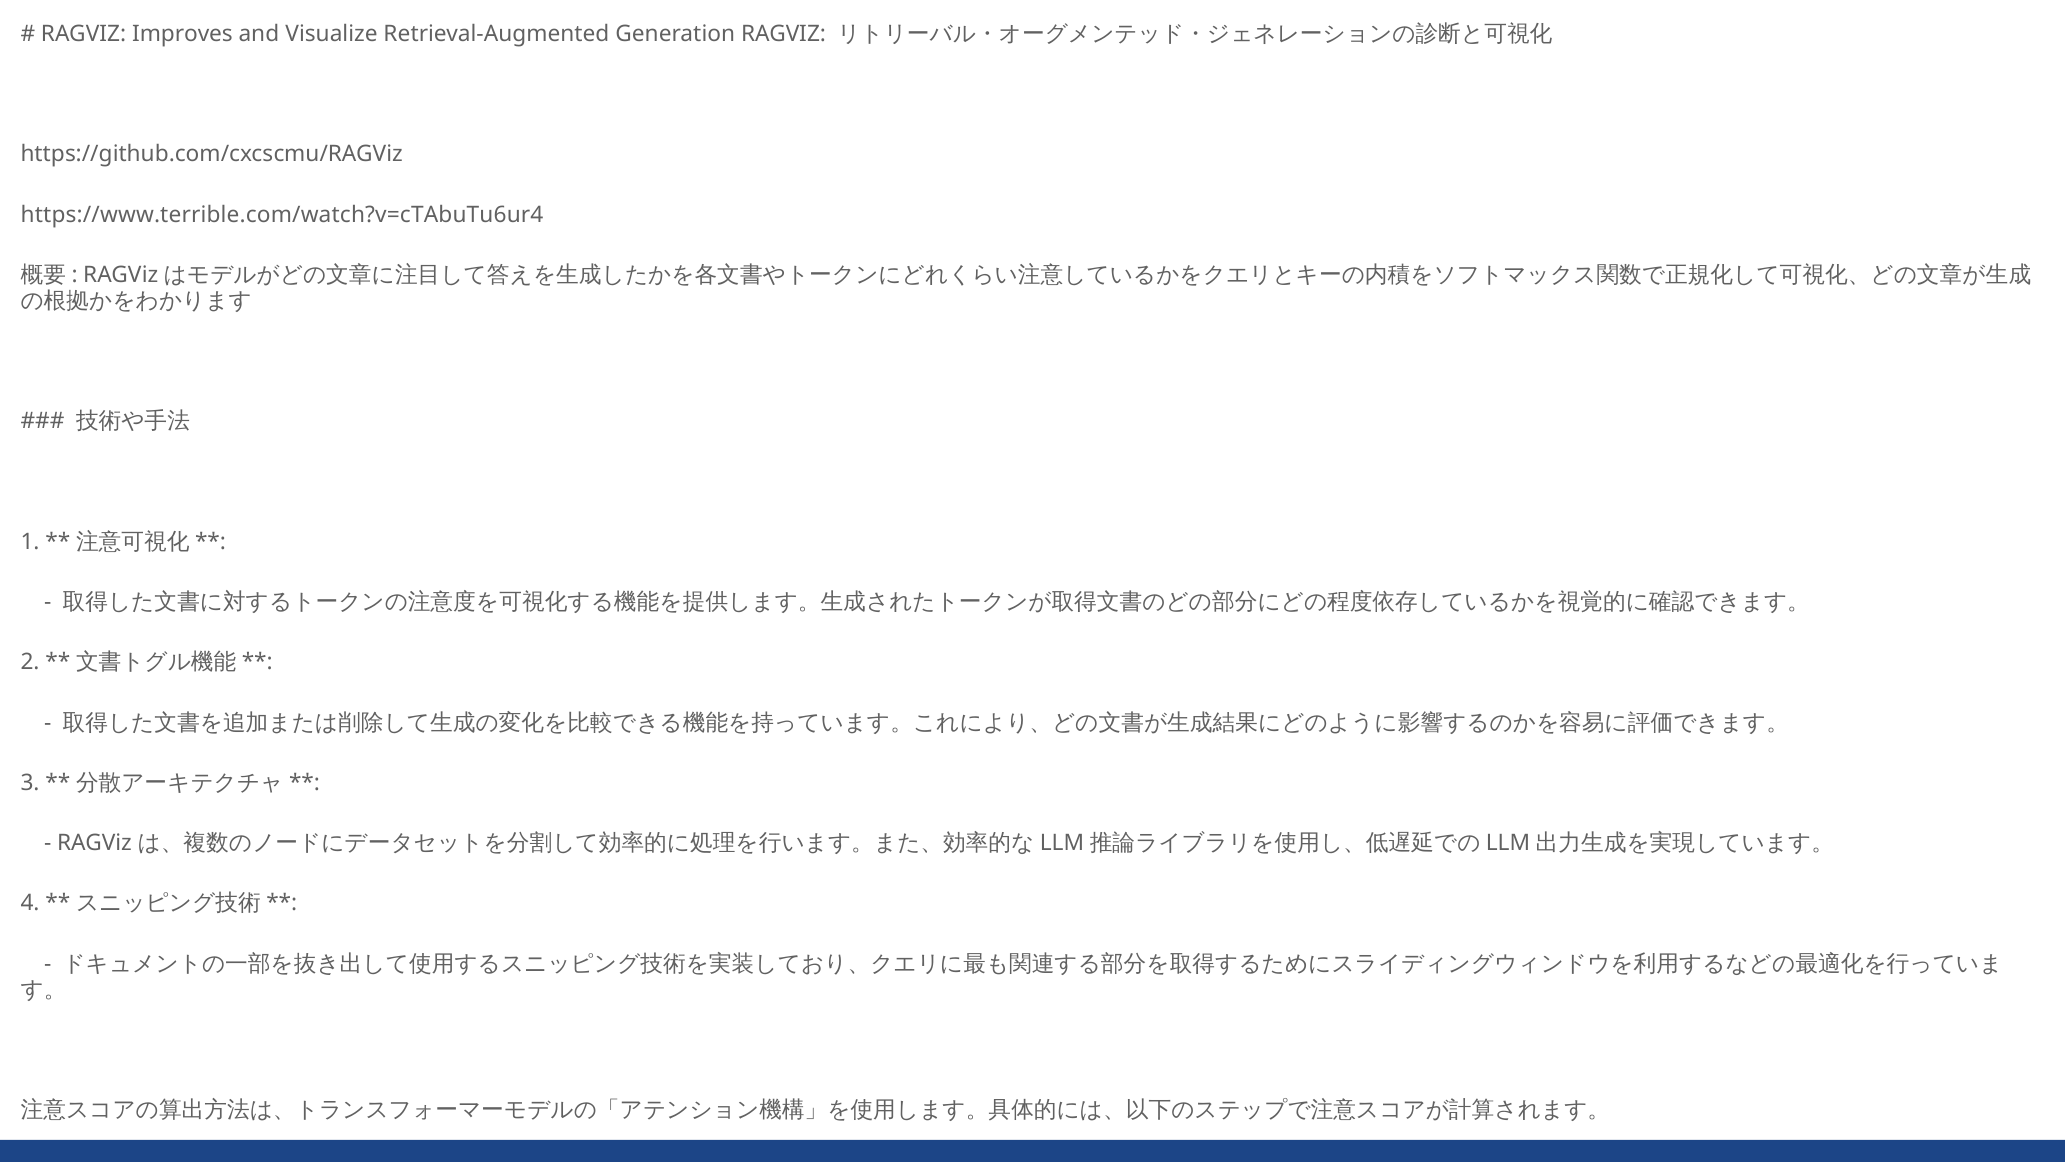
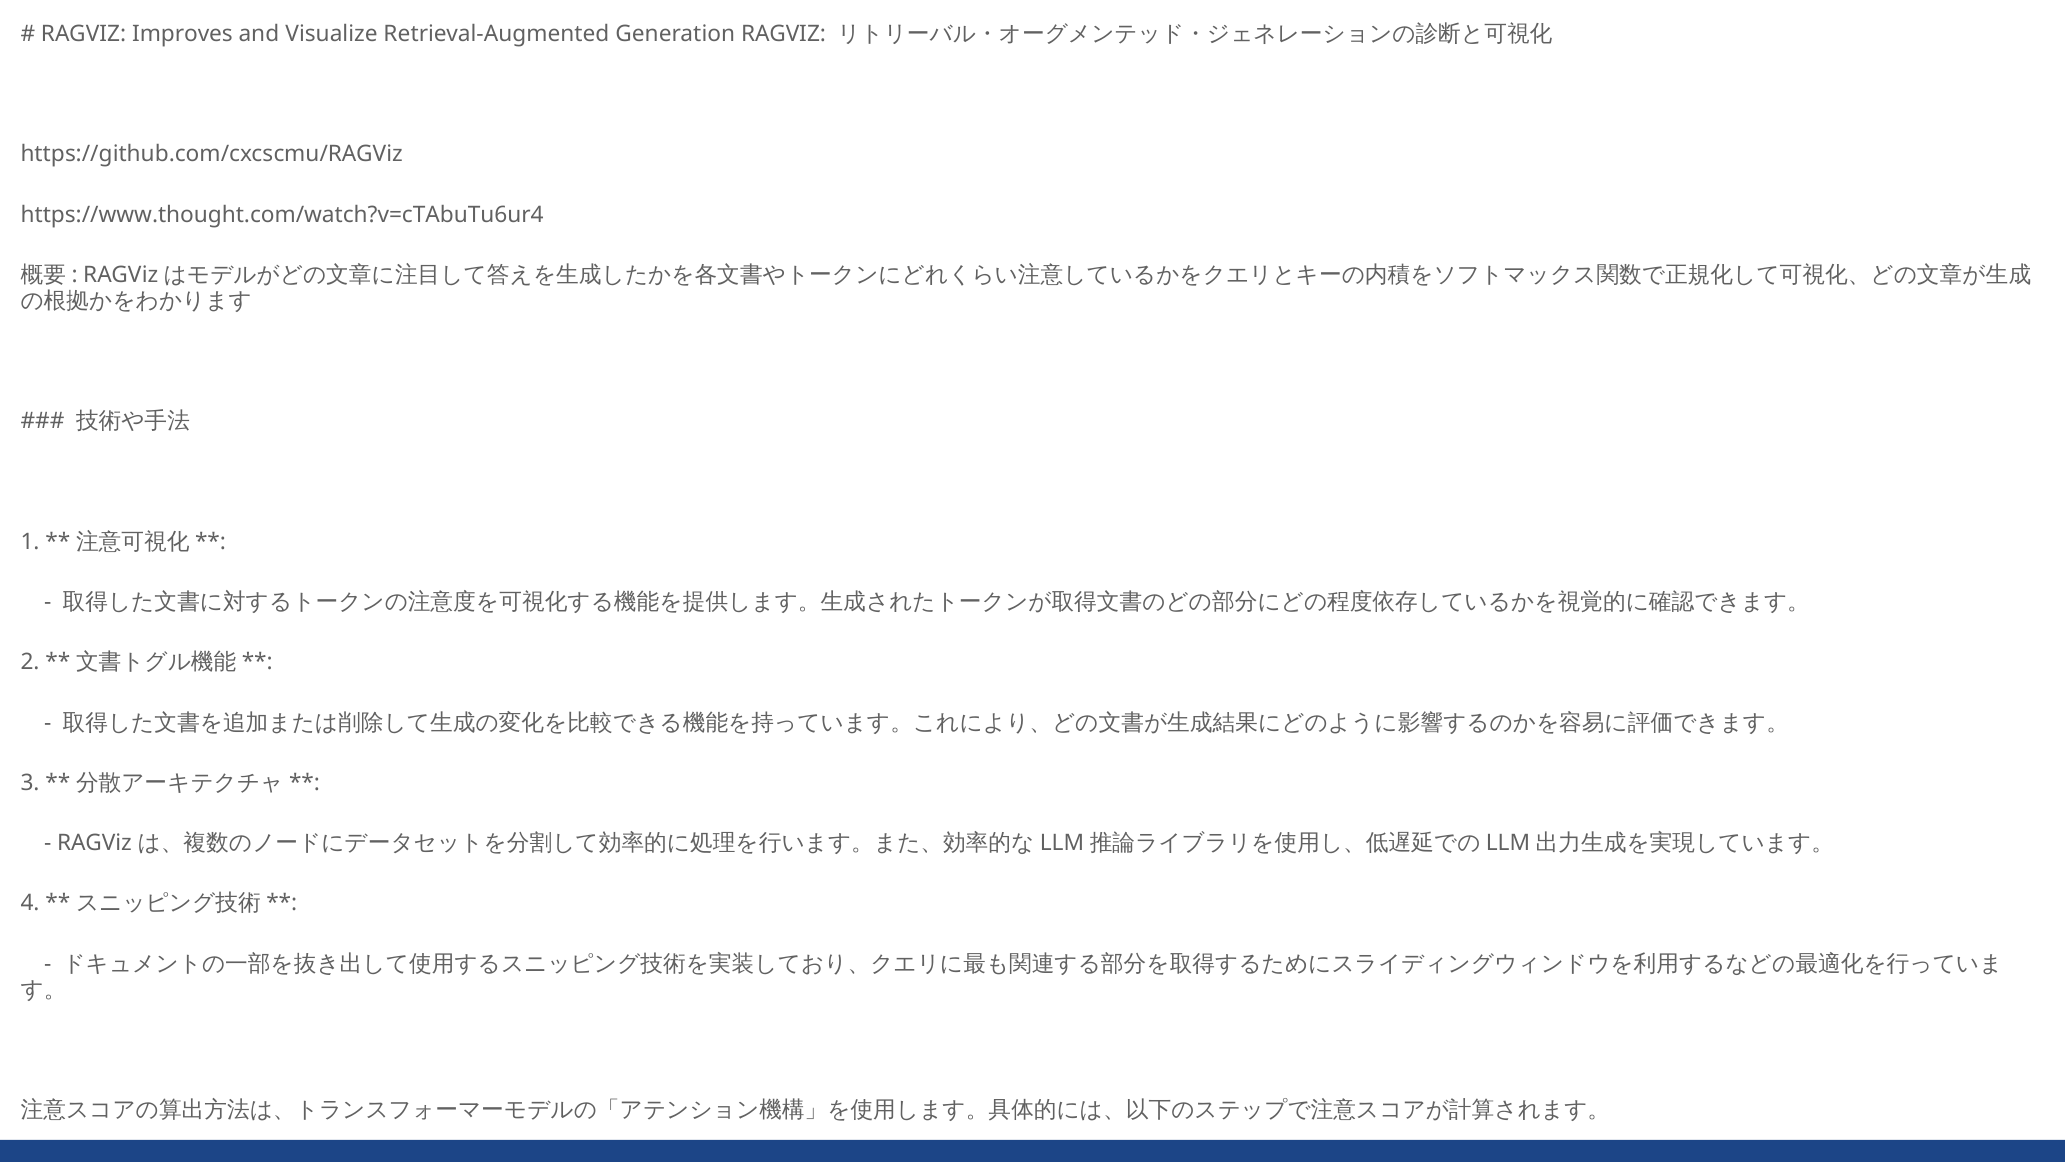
https://www.terrible.com/watch?v=cTAbuTu6ur4: https://www.terrible.com/watch?v=cTAbuTu6ur4 -> https://www.thought.com/watch?v=cTAbuTu6ur4 (282, 215)
